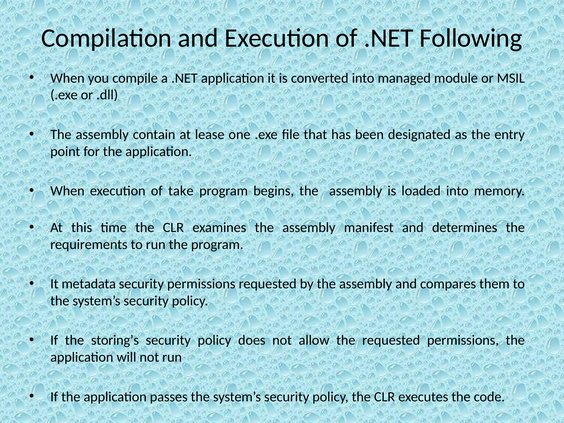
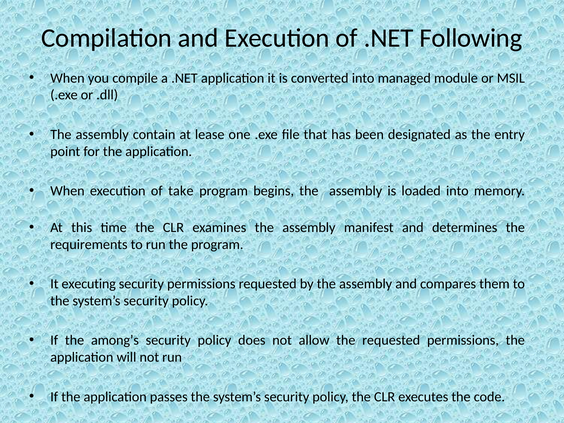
metadata: metadata -> executing (89, 284)
storing’s: storing’s -> among’s (115, 340)
